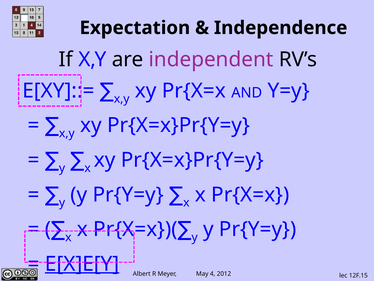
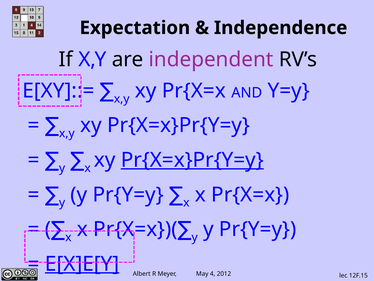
Pr{X=x}Pr{Y=y underline: none -> present (192, 160)
